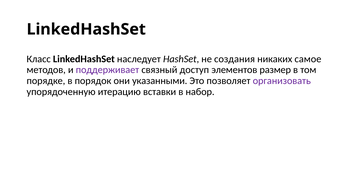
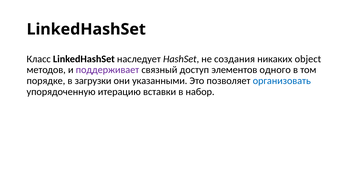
самое: самое -> object (308, 59)
размер: размер -> одного (275, 70)
порядок: порядок -> загрузки (93, 81)
организовать colour: purple -> blue (282, 81)
